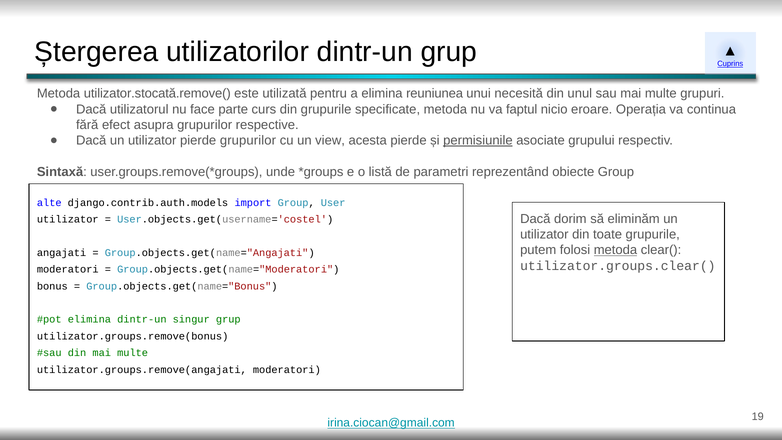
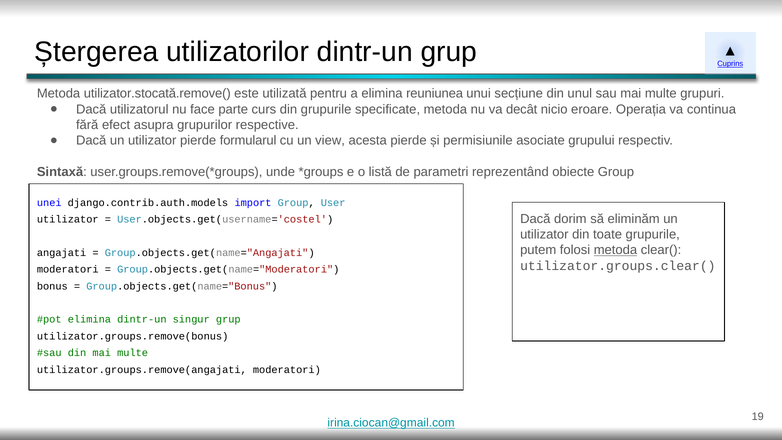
necesită: necesită -> secțiune (519, 94)
faptul: faptul -> decât (522, 109)
pierde grupurilor: grupurilor -> formularul (248, 140)
permisiunile underline: present -> none (478, 140)
alte: alte -> unei (49, 203)
